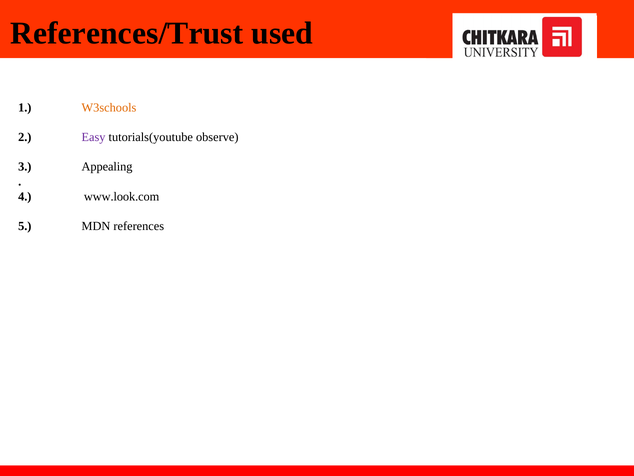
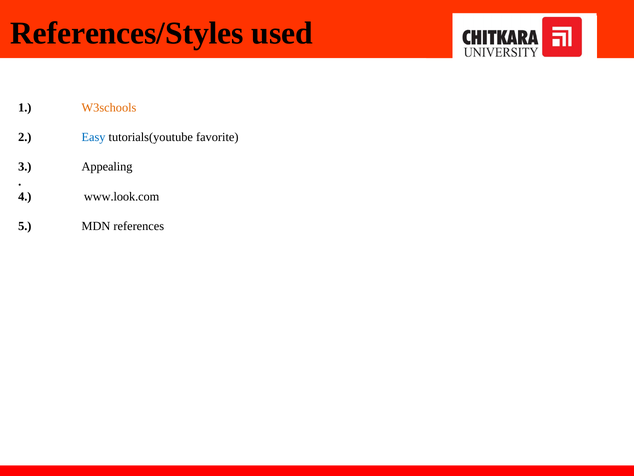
References/Trust: References/Trust -> References/Styles (127, 33)
Easy colour: purple -> blue (94, 137)
observe: observe -> favorite (217, 137)
